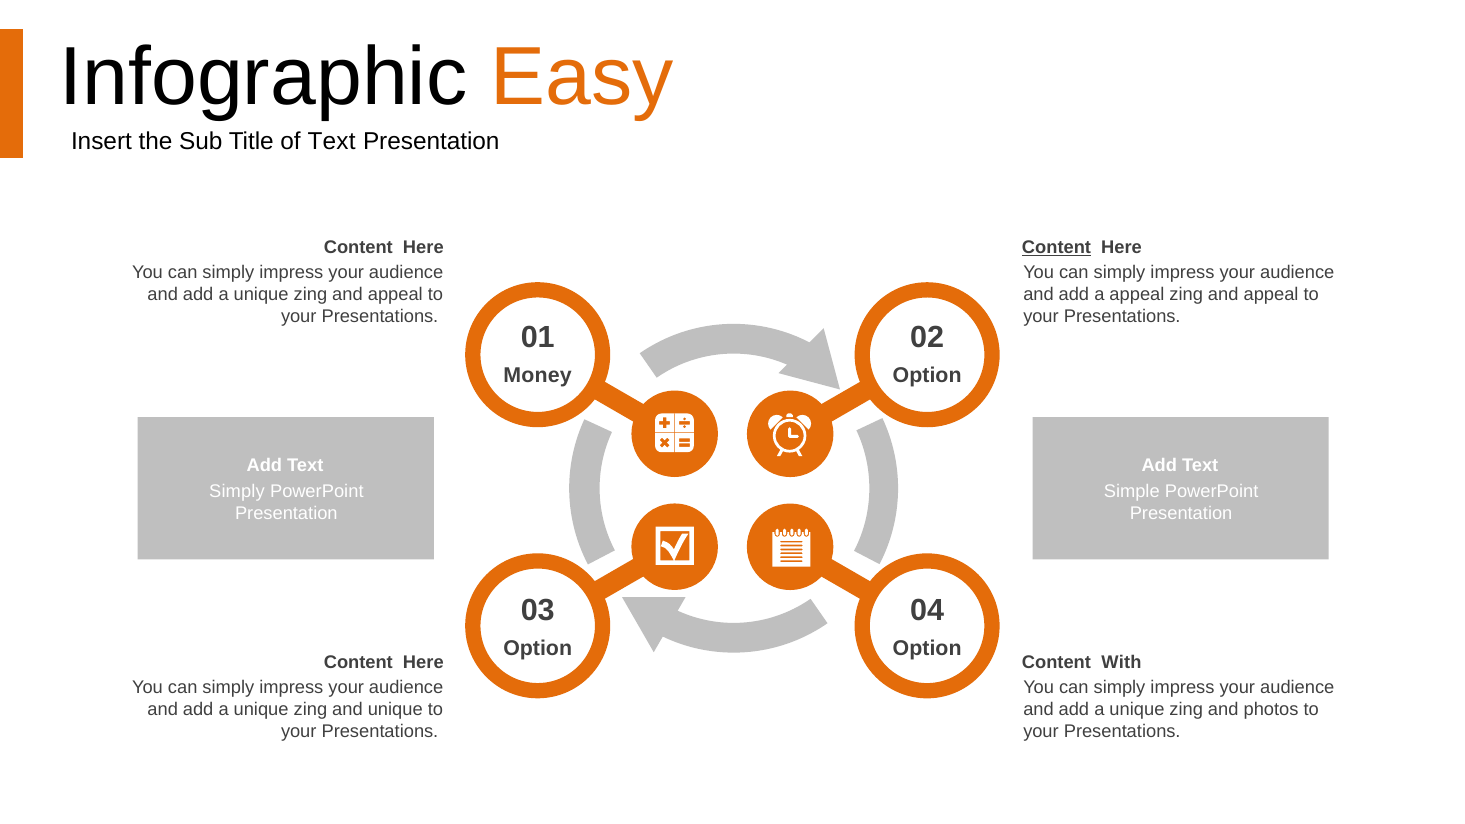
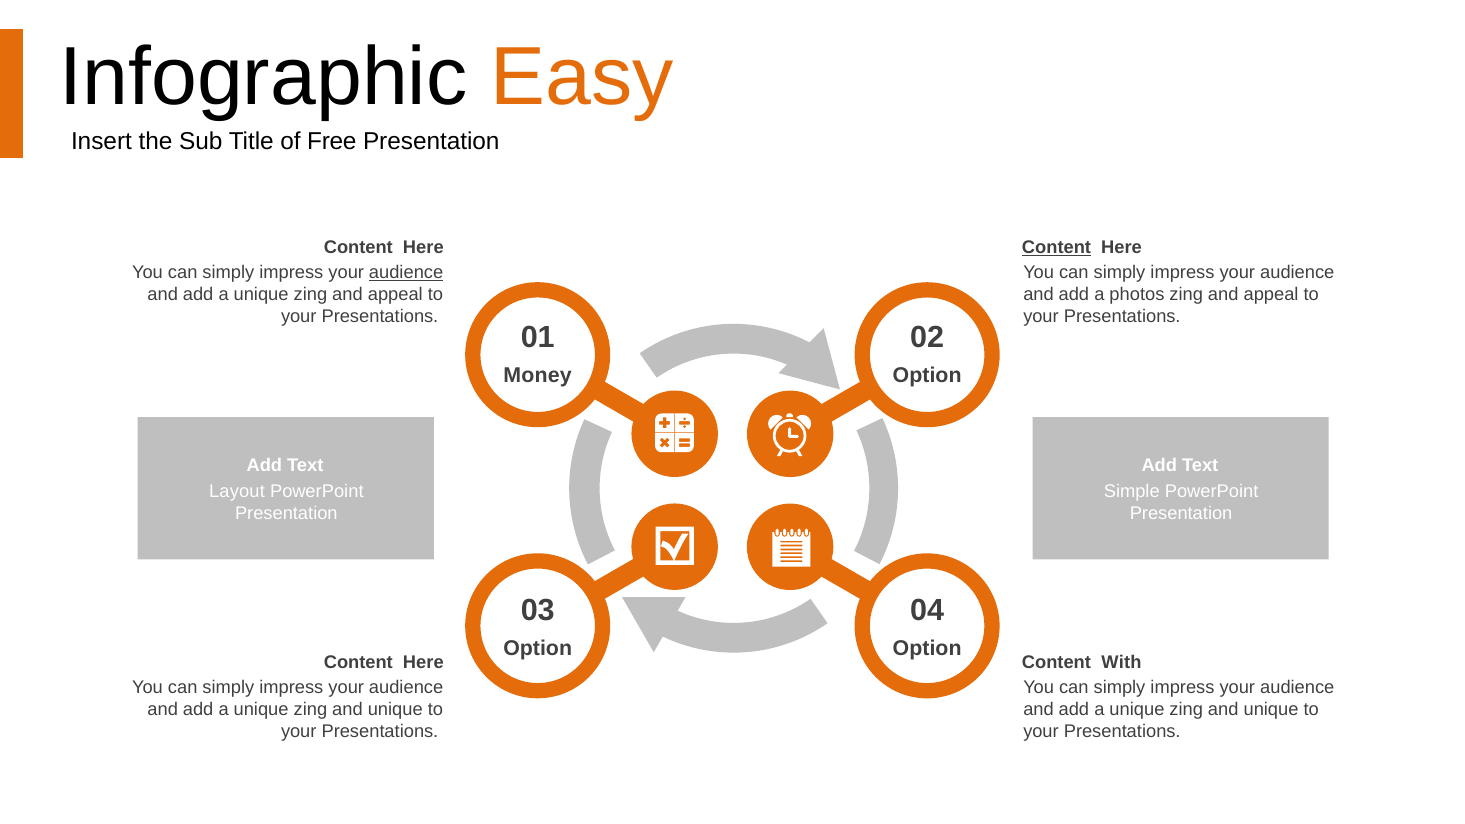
of Text: Text -> Free (332, 142)
audience underline: none -> present (406, 272)
a appeal: appeal -> photos (1137, 294)
Simply: Simply -> Layout (237, 491)
photos: photos -> unique (1271, 710)
